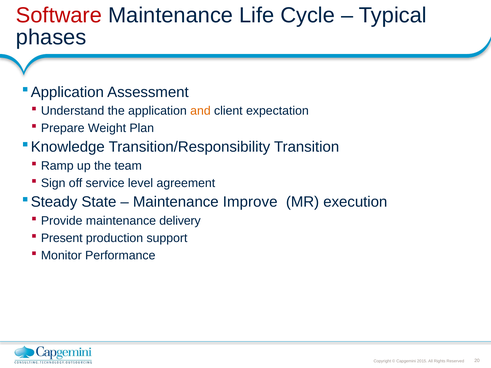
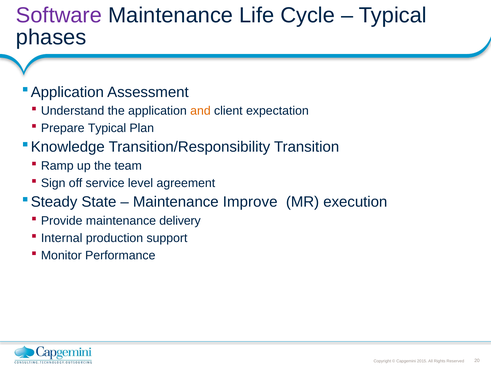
Software colour: red -> purple (59, 15)
Prepare Weight: Weight -> Typical (107, 128)
Present: Present -> Internal (62, 238)
